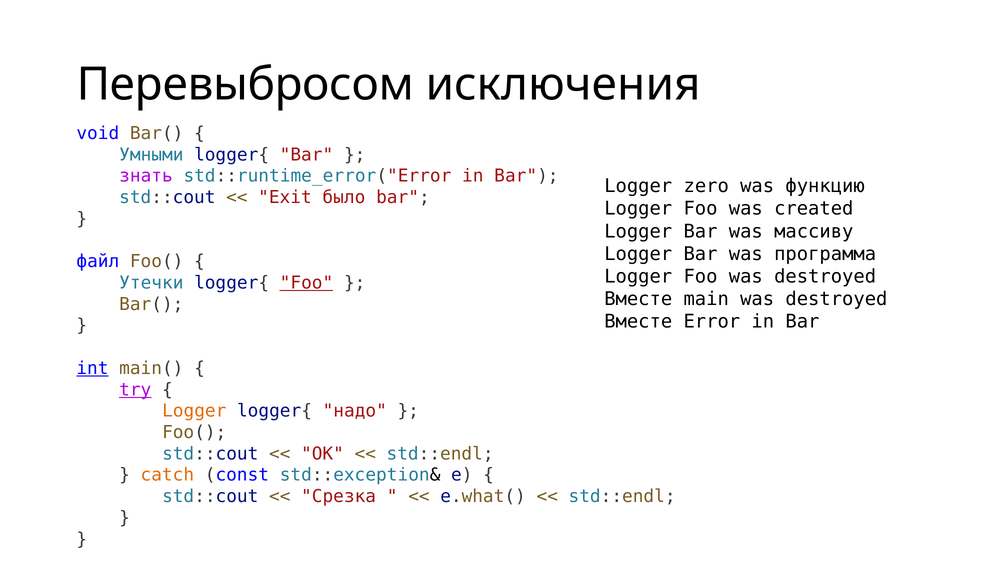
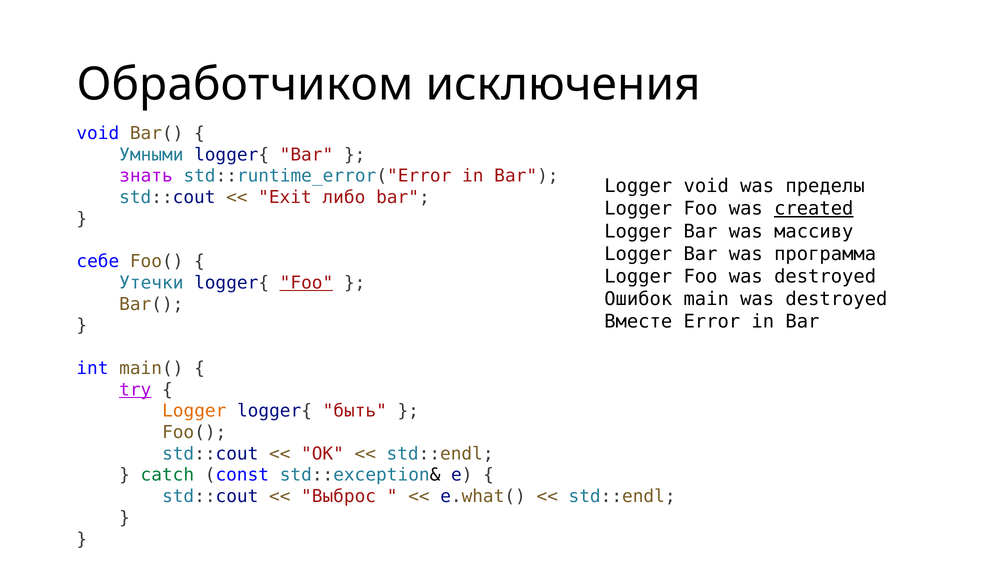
Перевыбросом: Перевыбросом -> Обработчиком (245, 84)
Logger zero: zero -> void (706, 186)
функцию: функцию -> пределы (825, 186)
было: было -> либо (344, 197)
created underline: none -> present (814, 209)
файл: файл -> себе (98, 261)
Вместе: Вместе -> Ошибок (638, 299)
int underline: present -> none (92, 368)
надо: надо -> быть (355, 411)
catch colour: orange -> green (167, 475)
Срезка: Срезка -> Выброс (339, 496)
